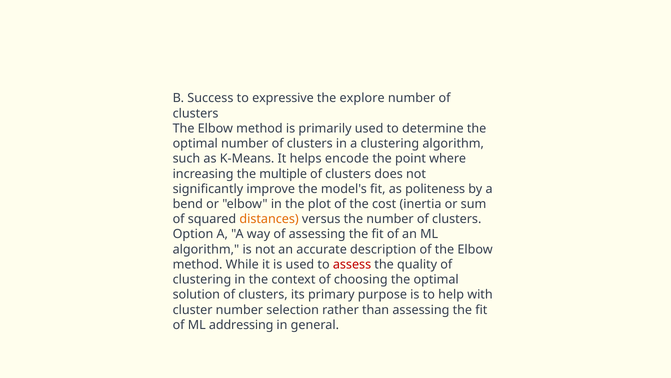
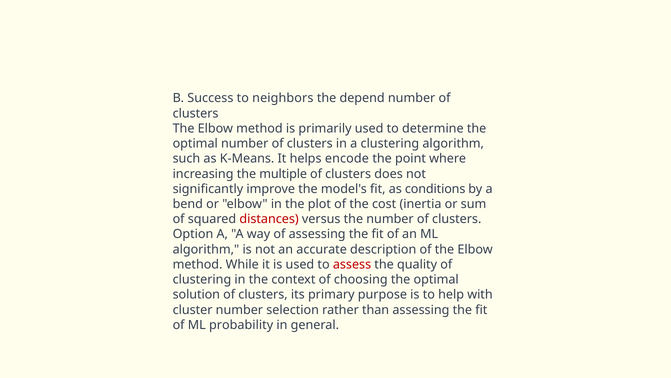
expressive: expressive -> neighbors (283, 98)
explore: explore -> depend (362, 98)
politeness: politeness -> conditions (435, 189)
distances colour: orange -> red (269, 219)
addressing: addressing -> probability (241, 325)
